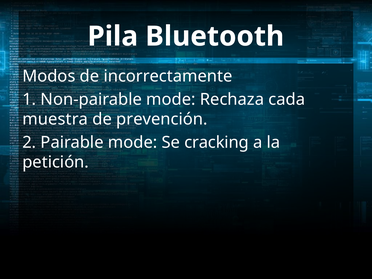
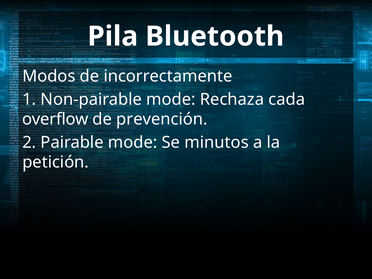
muestra: muestra -> overflow (55, 119)
cracking: cracking -> minutos (217, 142)
